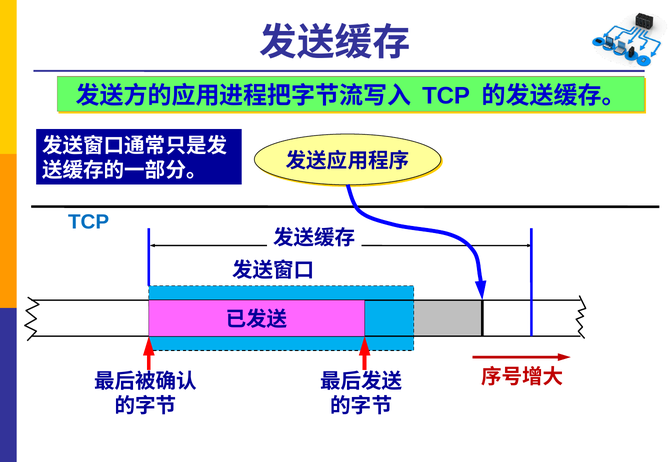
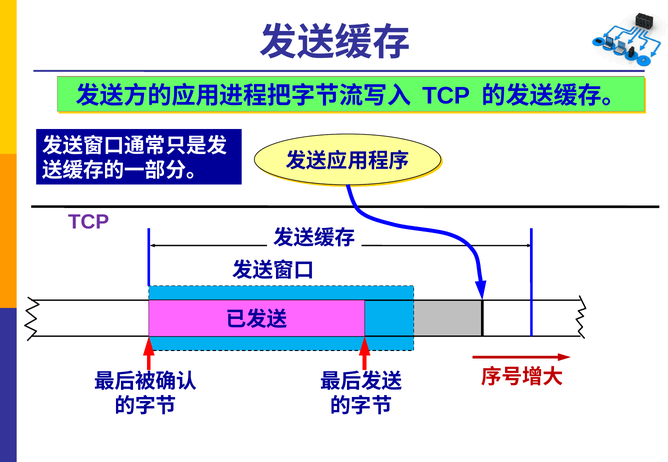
TCP colour: blue -> purple (89, 222)
